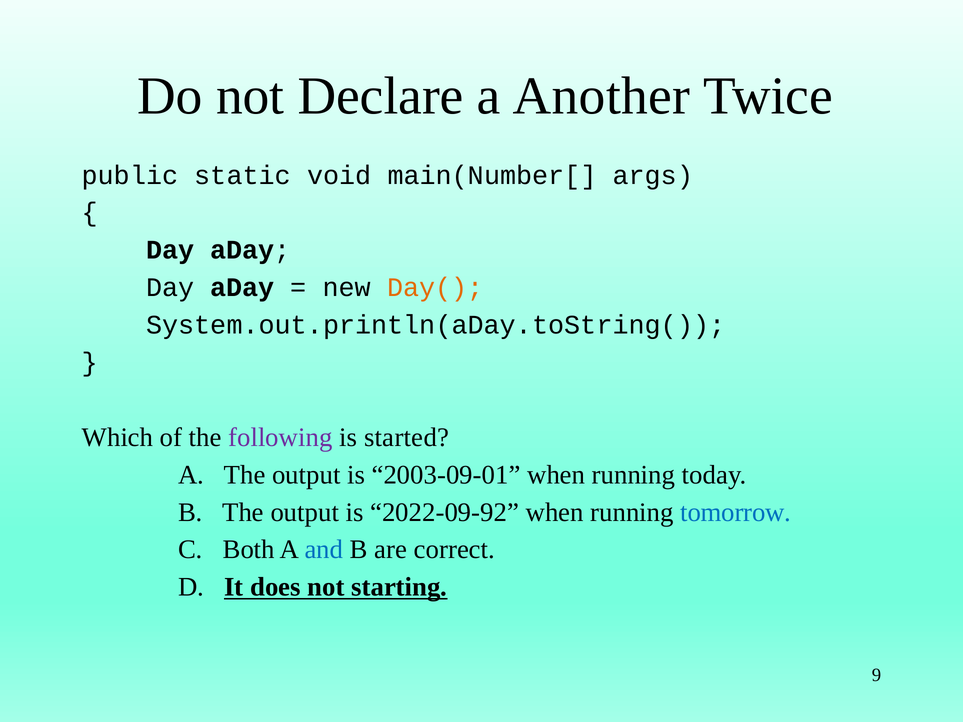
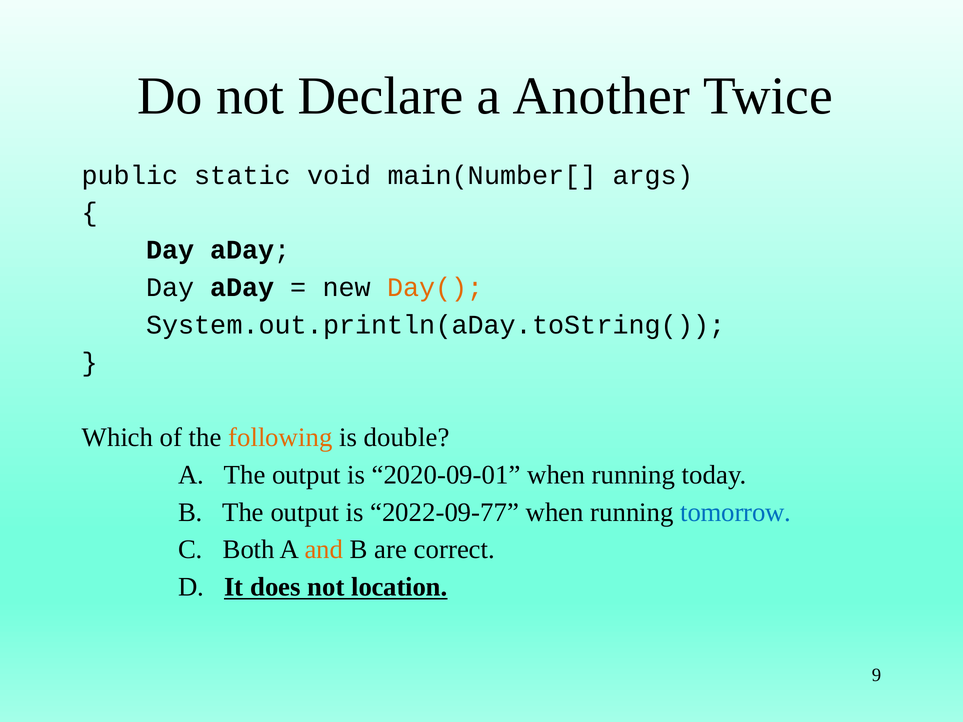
following colour: purple -> orange (280, 437)
started: started -> double (407, 437)
2003-09-01: 2003-09-01 -> 2020-09-01 (446, 475)
2022-09-92: 2022-09-92 -> 2022-09-77 (445, 512)
and colour: blue -> orange (324, 550)
starting: starting -> location (399, 587)
